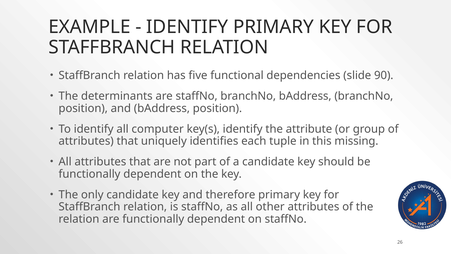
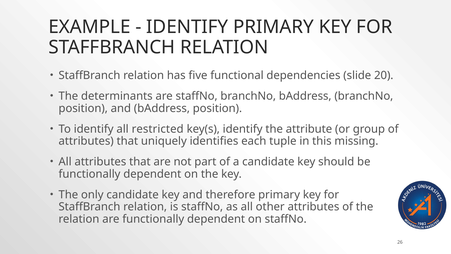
90: 90 -> 20 (384, 75)
computer: computer -> restricted (158, 129)
